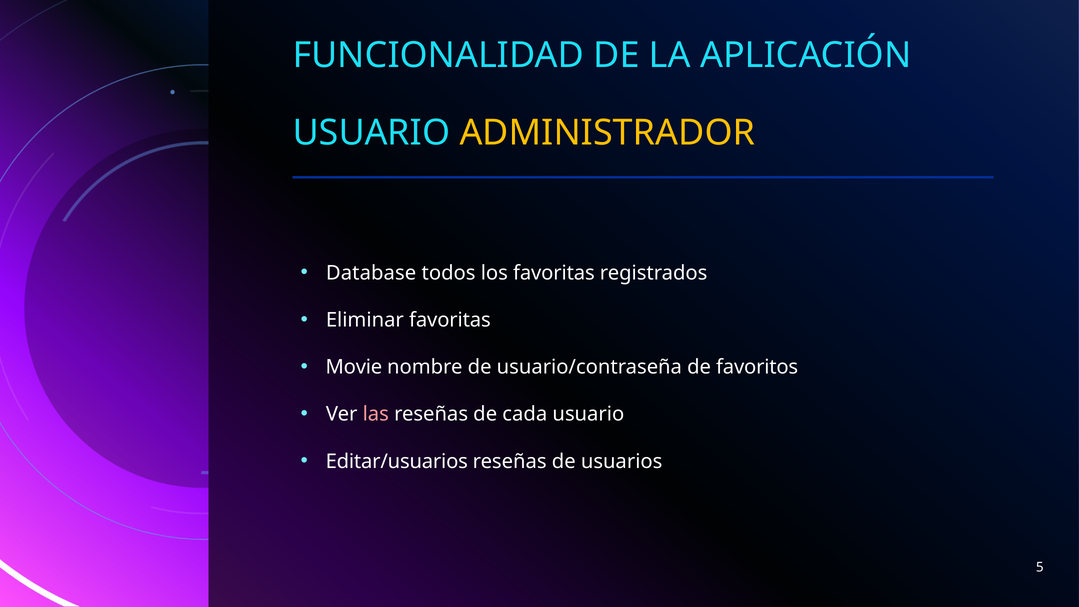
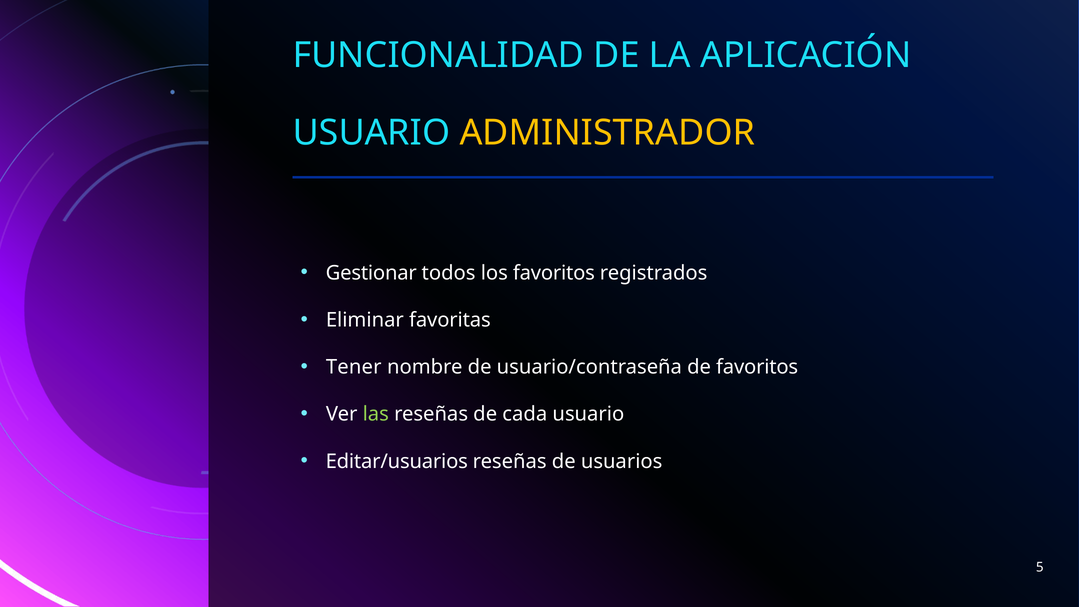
Database: Database -> Gestionar (371, 273)
los favoritas: favoritas -> favoritos (554, 273)
Movie: Movie -> Tener (354, 367)
las colour: pink -> light green (376, 414)
